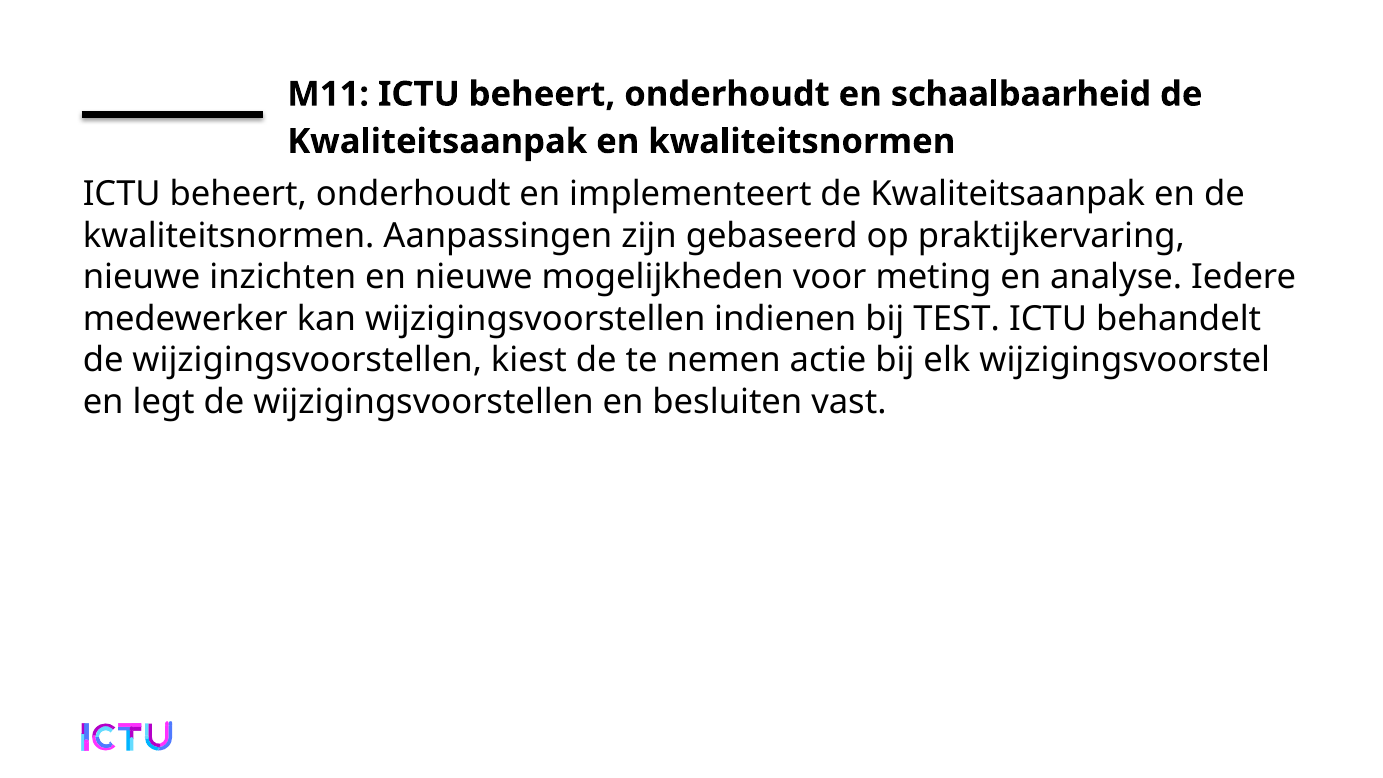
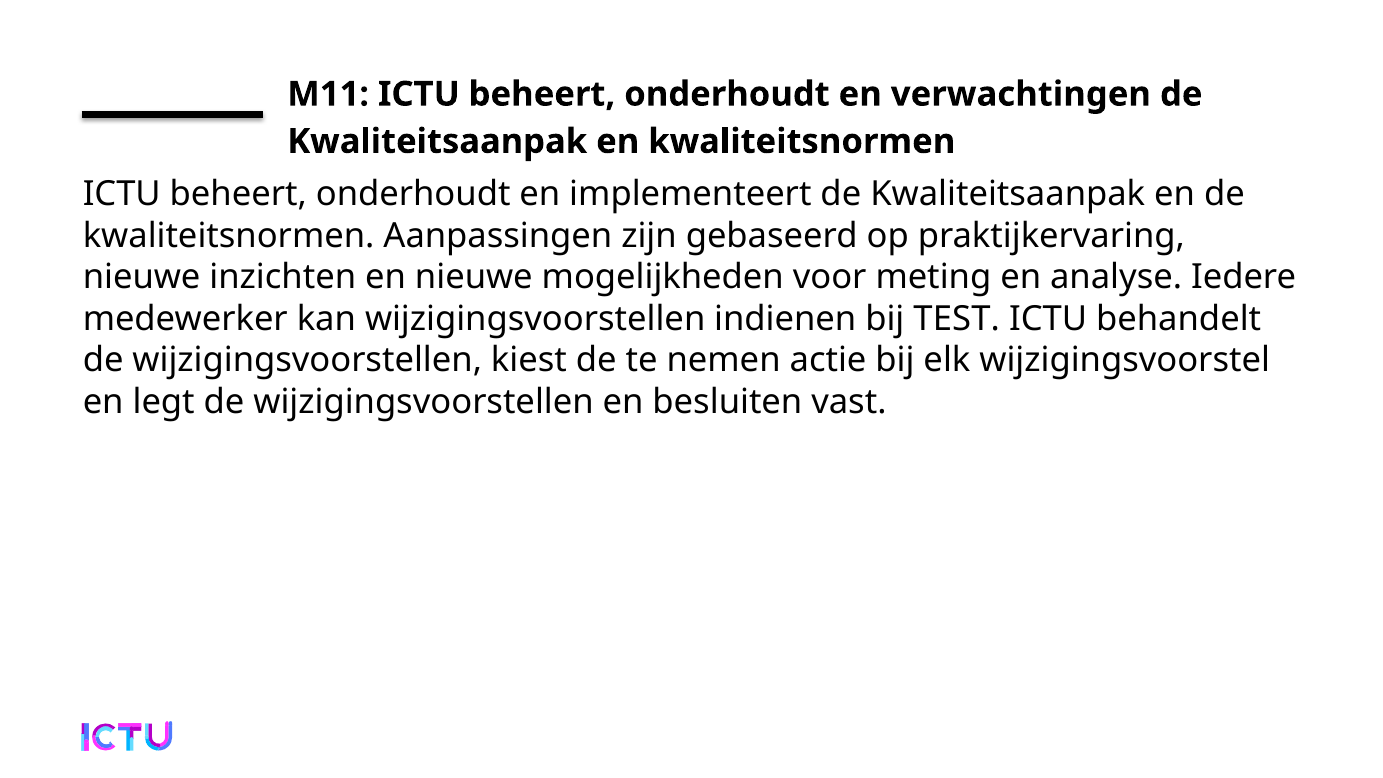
schaalbaarheid: schaalbaarheid -> verwachtingen (1021, 94)
